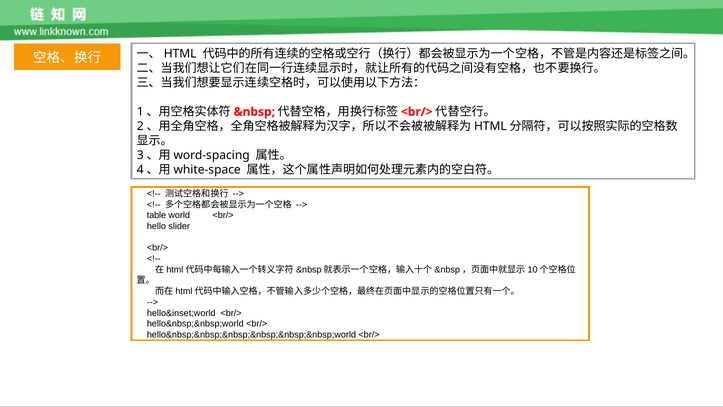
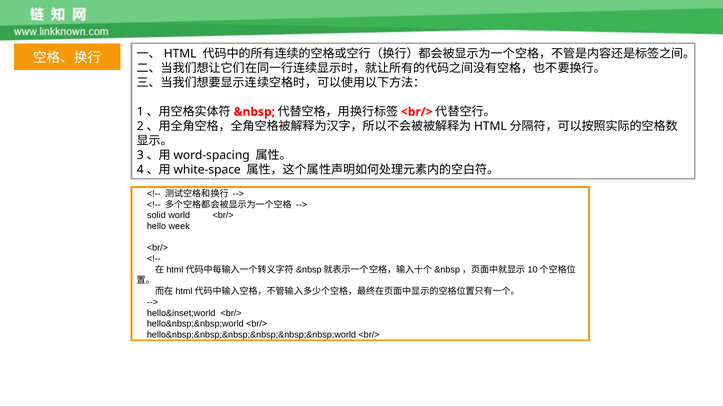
table: table -> solid (156, 215)
slider: slider -> week (179, 226)
